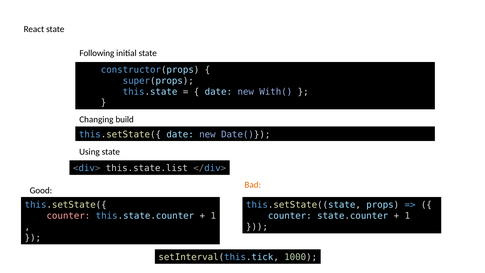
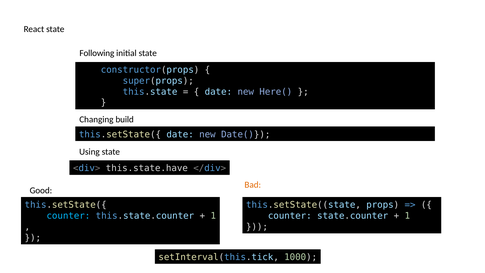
With(: With( -> Here( (276, 92)
this.state.list: this.state.list -> this.state.have (147, 168)
counter colour: pink -> light blue (68, 216)
